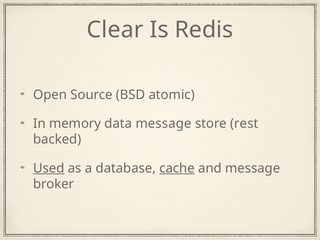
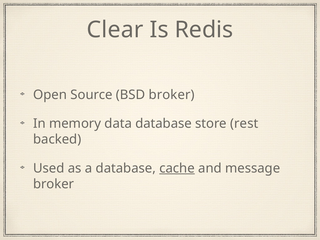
BSD atomic: atomic -> broker (172, 95)
data message: message -> database (164, 124)
Used underline: present -> none (49, 168)
